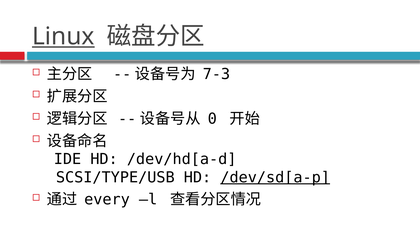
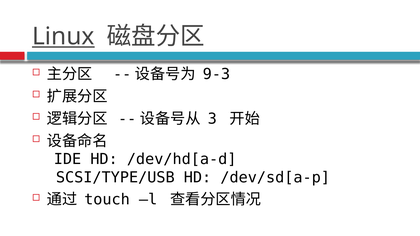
7-3: 7-3 -> 9-3 (216, 74)
0: 0 -> 3 (212, 119)
/dev/sd[a-p underline: present -> none (275, 178)
every: every -> touch (107, 200)
